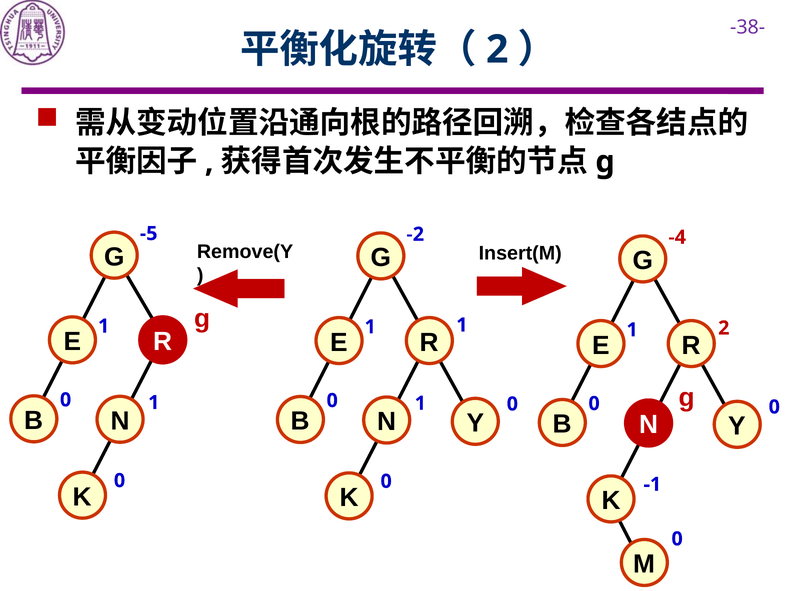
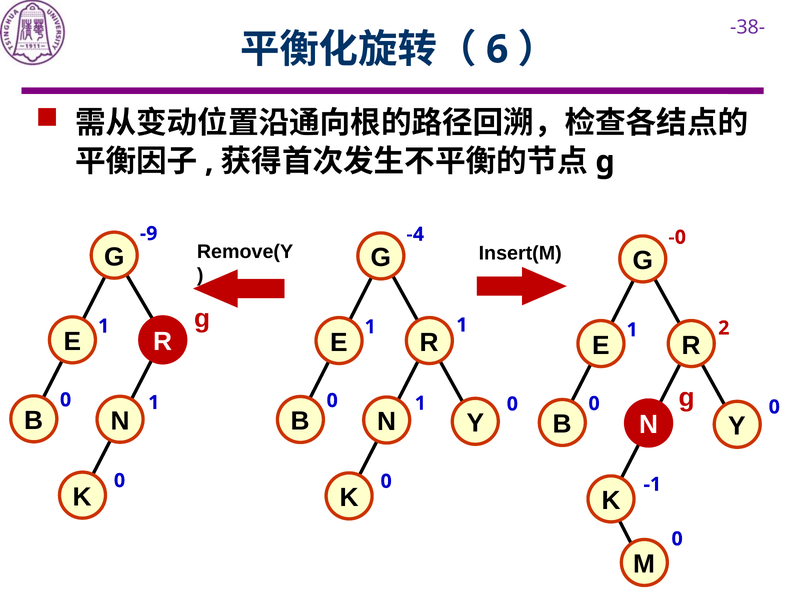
2: 2 -> 6 (497, 50)
-5: -5 -> -9 (149, 234)
-2: -2 -> -4 (415, 234)
-4: -4 -> -0 (677, 237)
